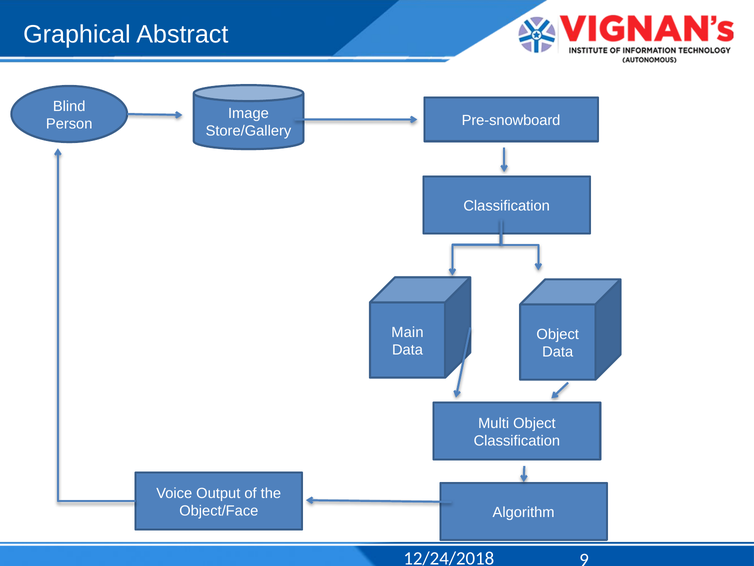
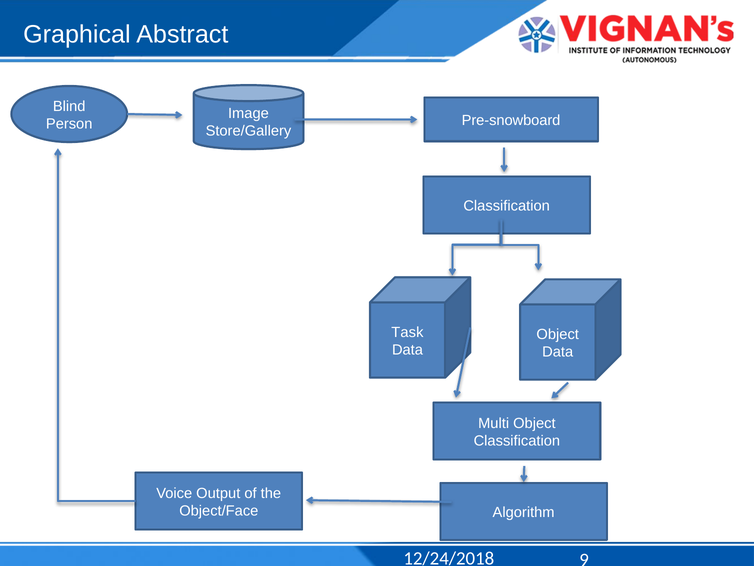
Main: Main -> Task (407, 332)
